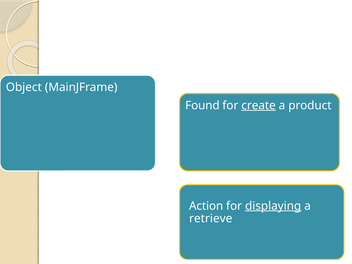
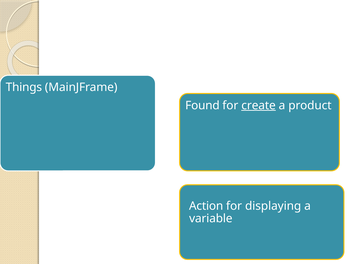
Object: Object -> Things (24, 87)
displaying underline: present -> none (273, 206)
retrieve: retrieve -> variable (211, 219)
